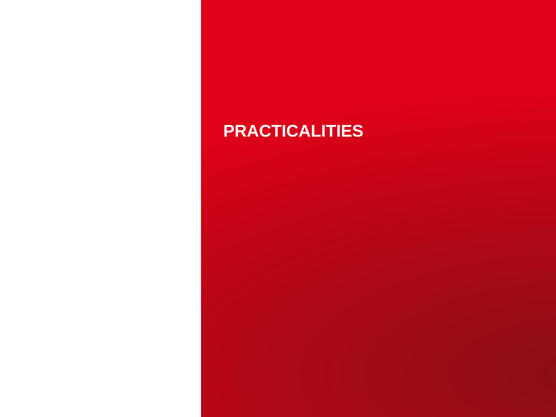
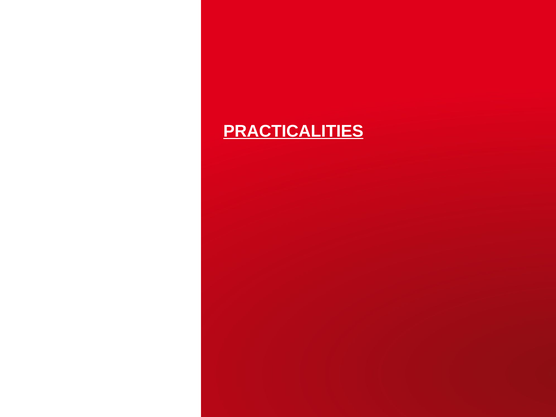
PRACTICALITIES underline: none -> present (293, 131)
